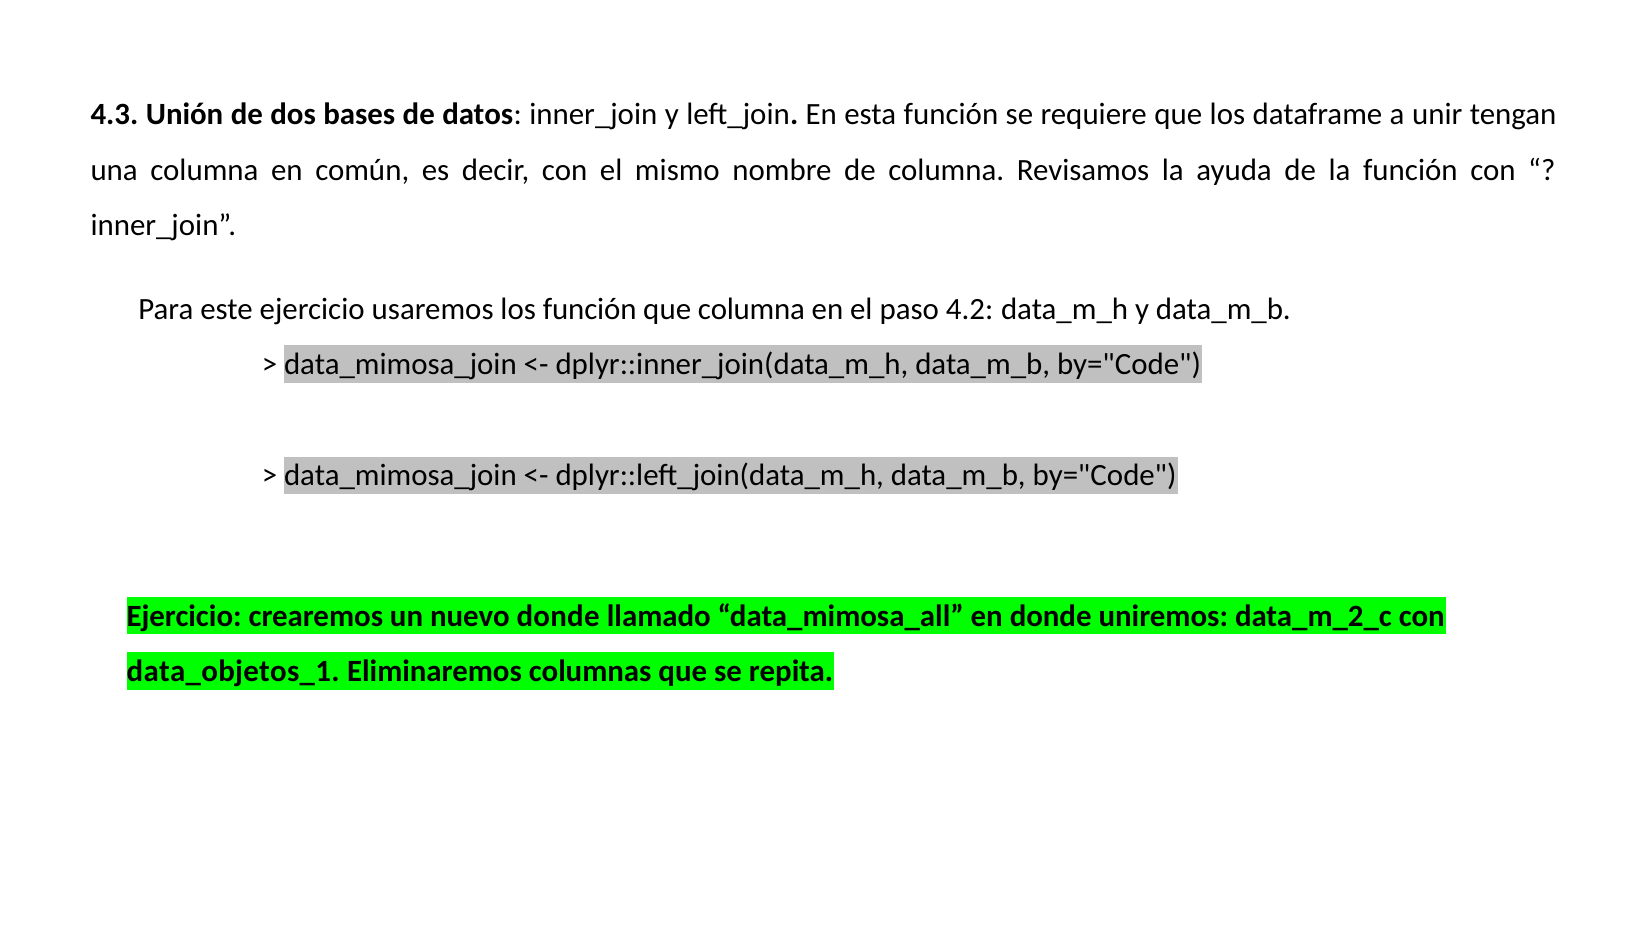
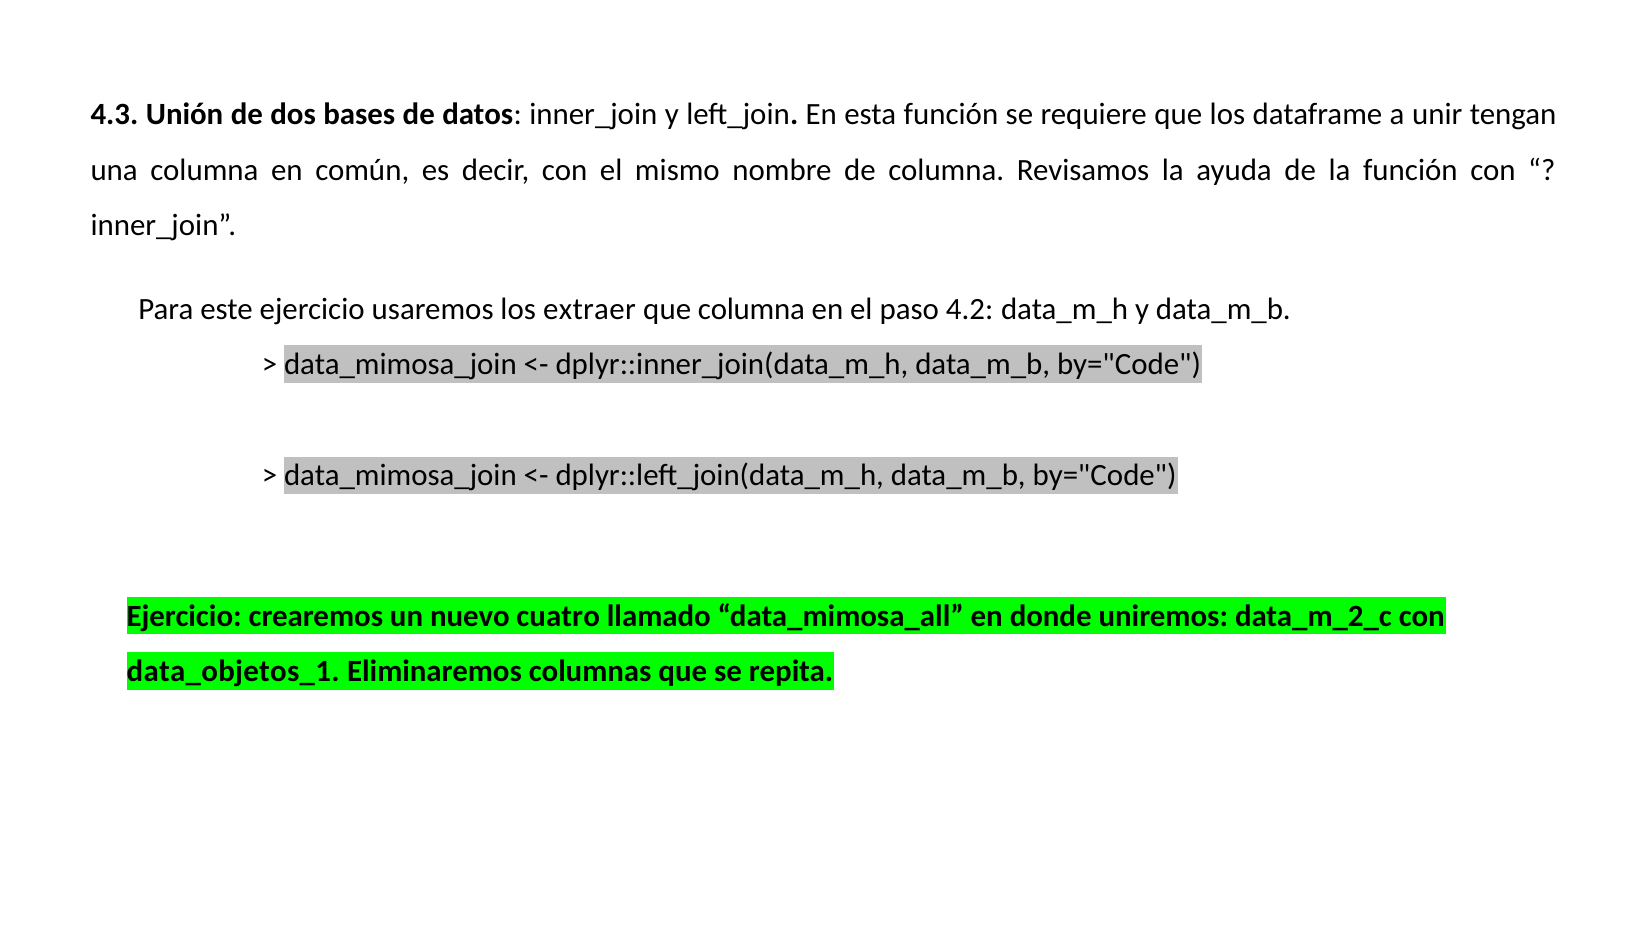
los función: función -> extraer (589, 309)
nuevo donde: donde -> cuatro (558, 616)
